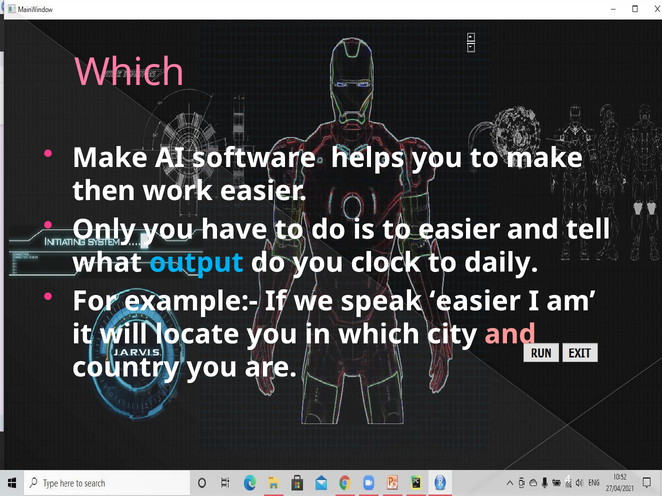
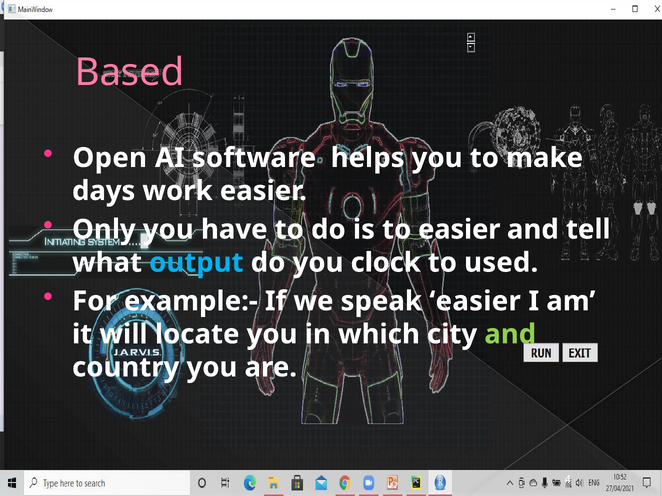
Which: Which -> Based (130, 73)
Make: Make -> Open (110, 158)
then: then -> days (104, 191)
daily: daily -> used (501, 263)
and colour: pink -> light green (510, 335)
